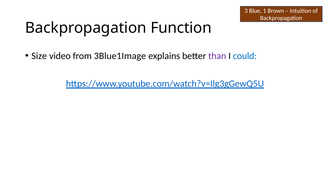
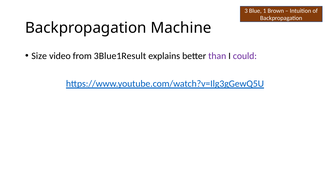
Function: Function -> Machine (181, 28)
3Blue1Image: 3Blue1Image -> 3Blue1Result (120, 56)
could colour: blue -> purple (245, 56)
